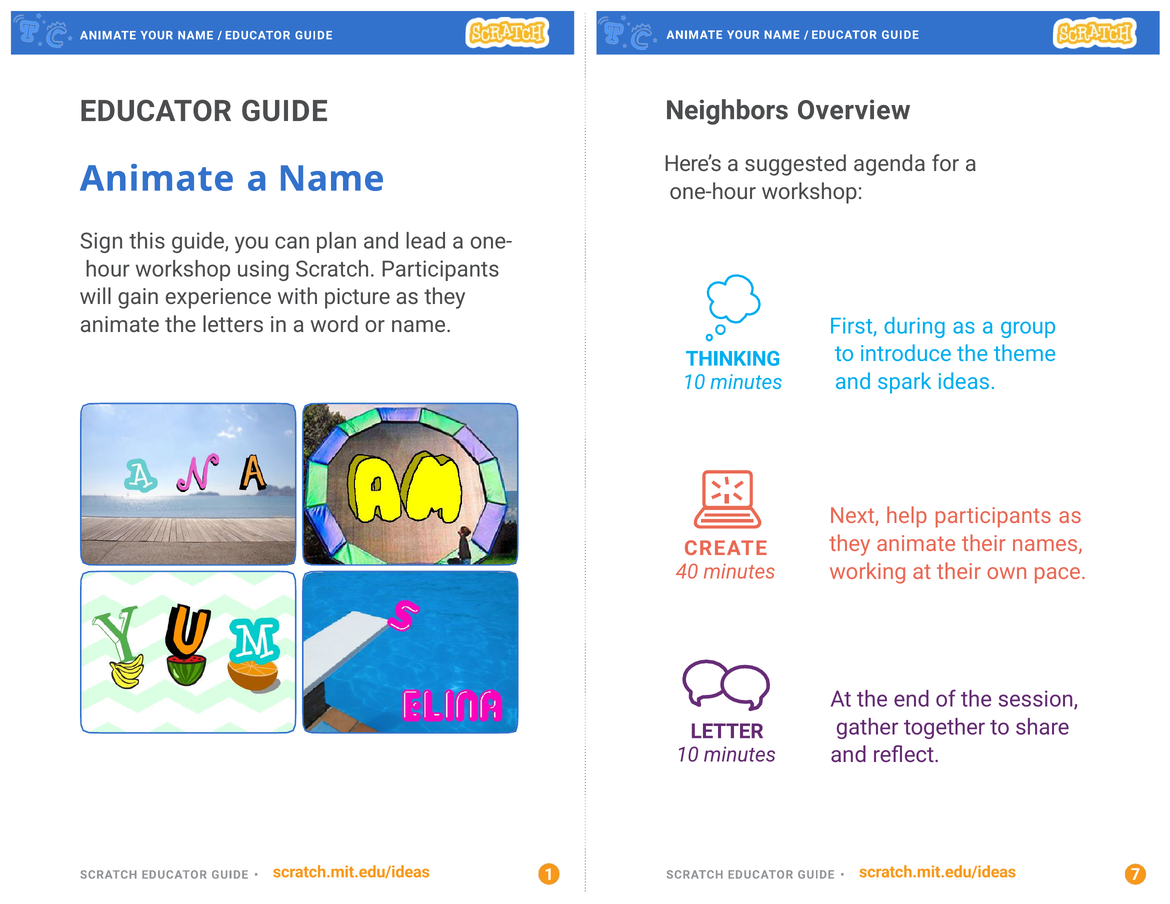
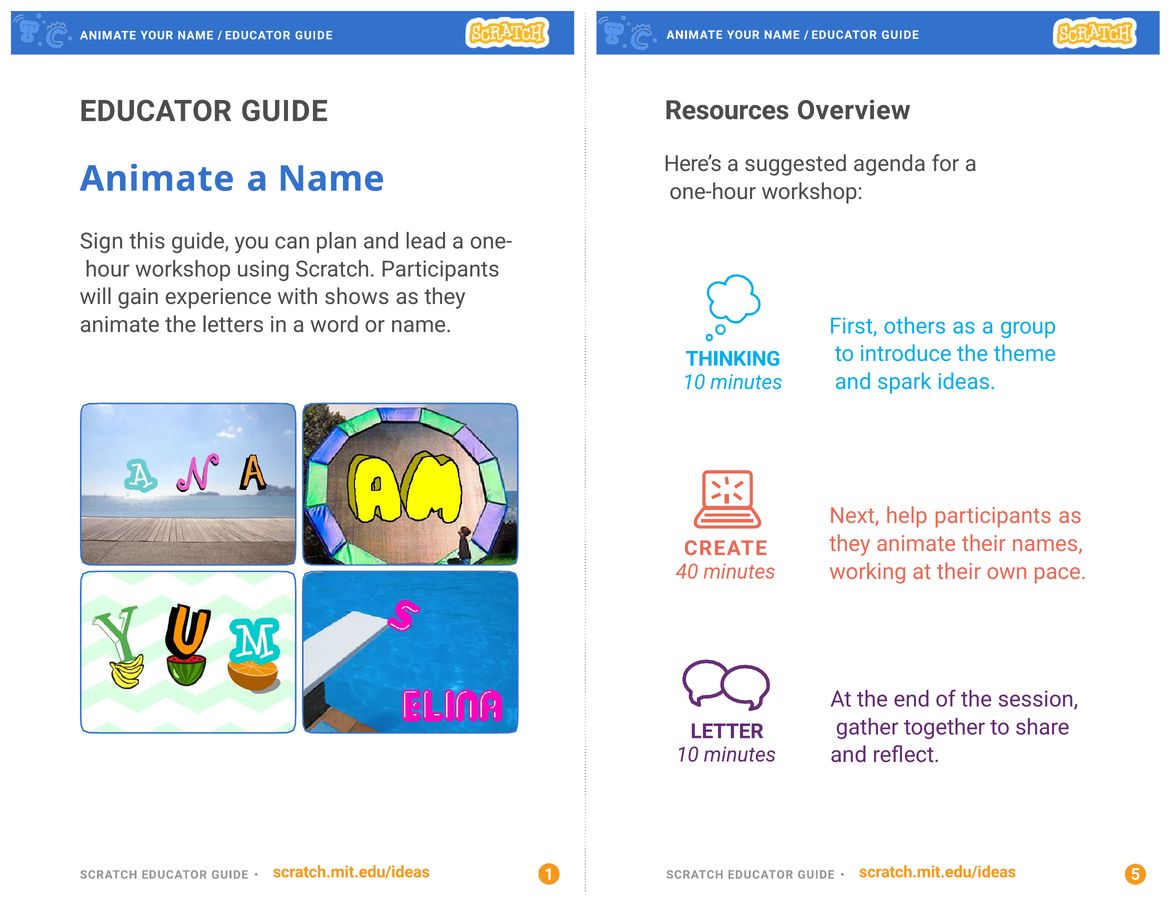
Neighbors: Neighbors -> Resources (727, 110)
picture: picture -> shows (357, 297)
during: during -> others (915, 326)
7: 7 -> 5 (1135, 875)
